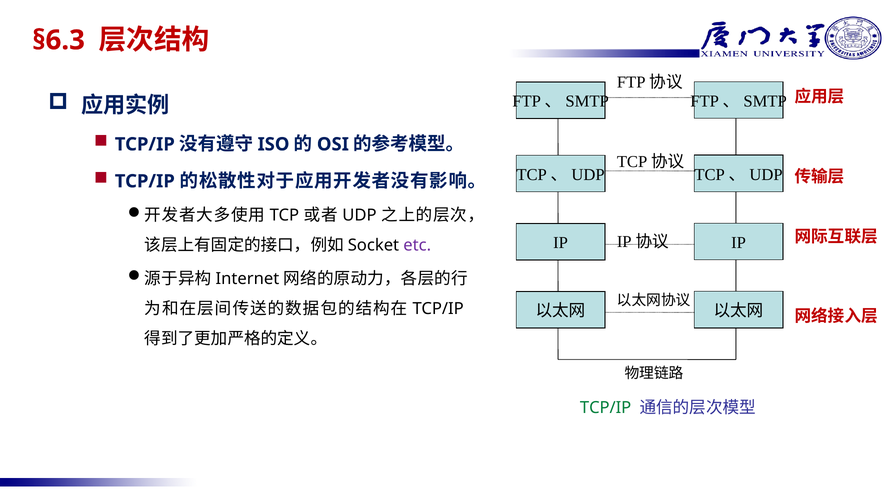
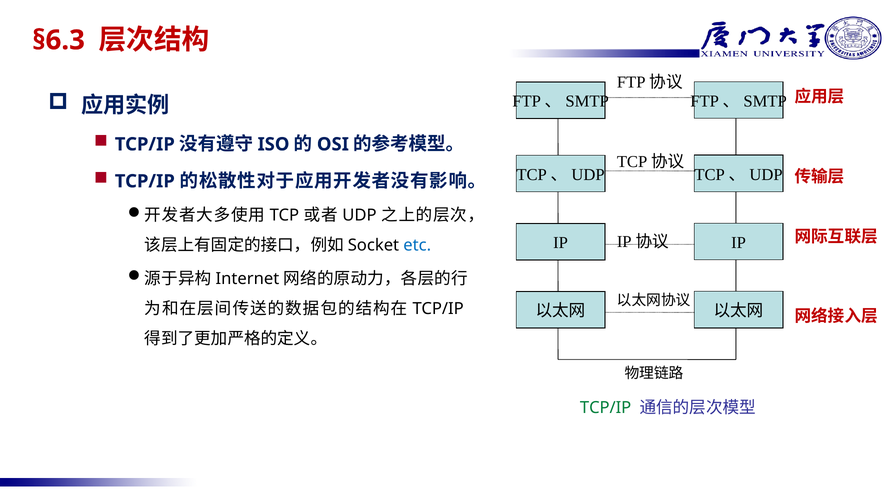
etc colour: purple -> blue (417, 245)
